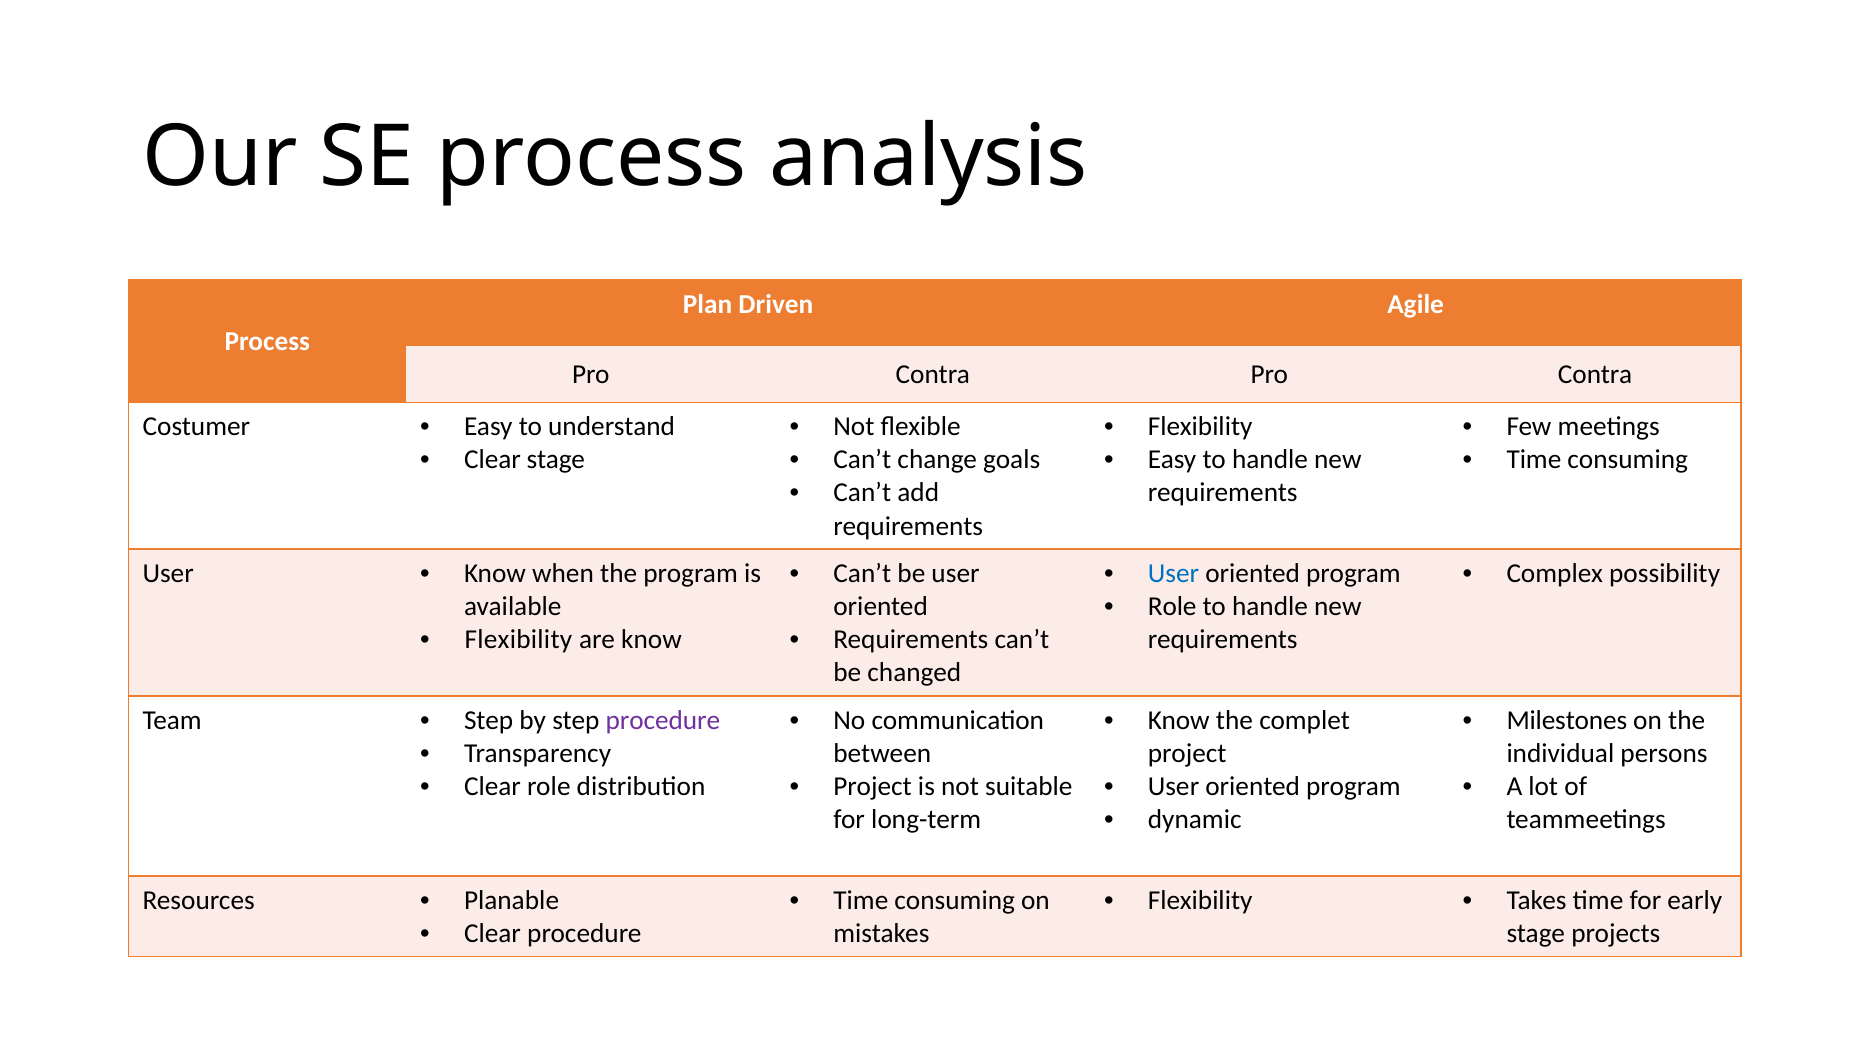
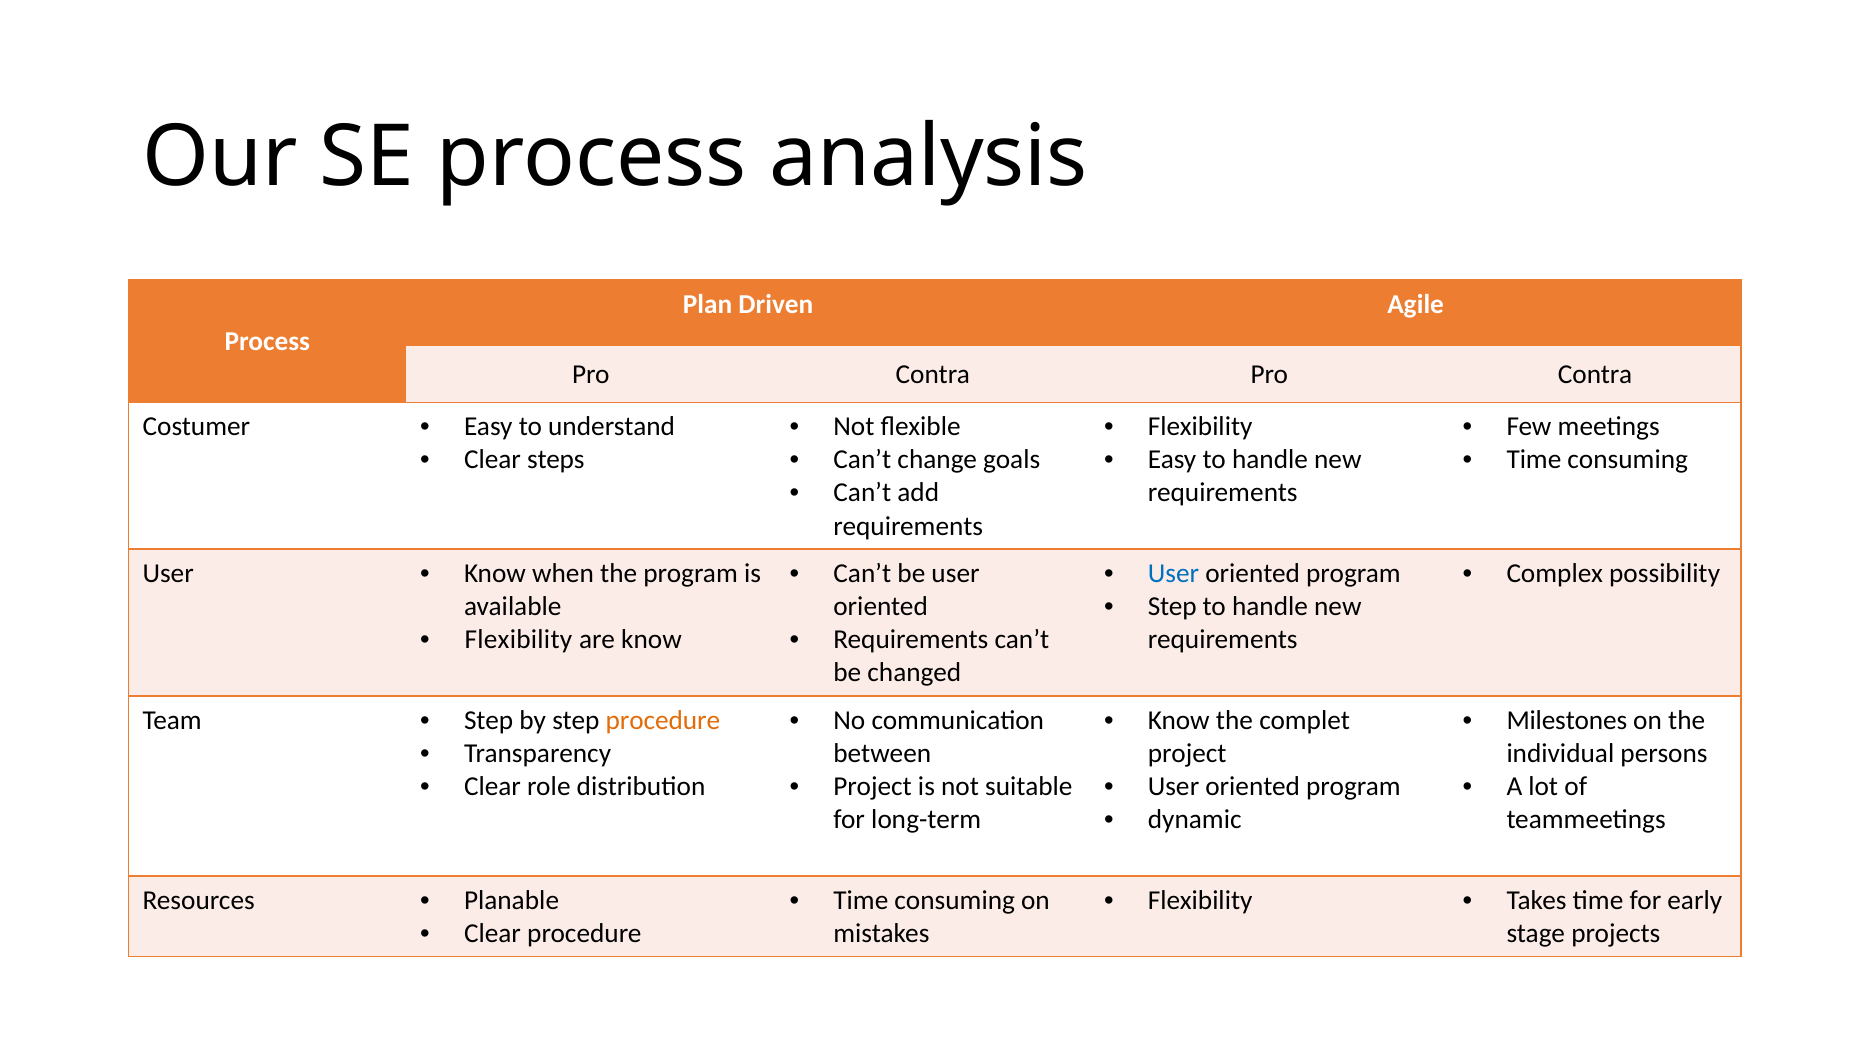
Clear stage: stage -> steps (556, 460)
Role: Role -> Step (1172, 606)
procedure colour: purple -> orange (663, 720)
